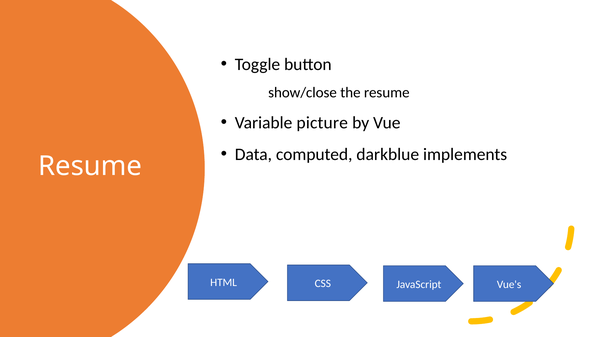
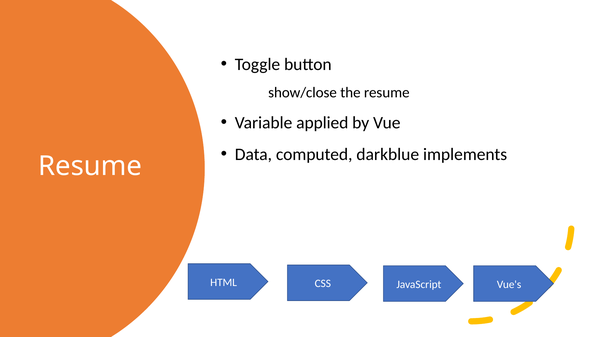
picture: picture -> applied (322, 123)
